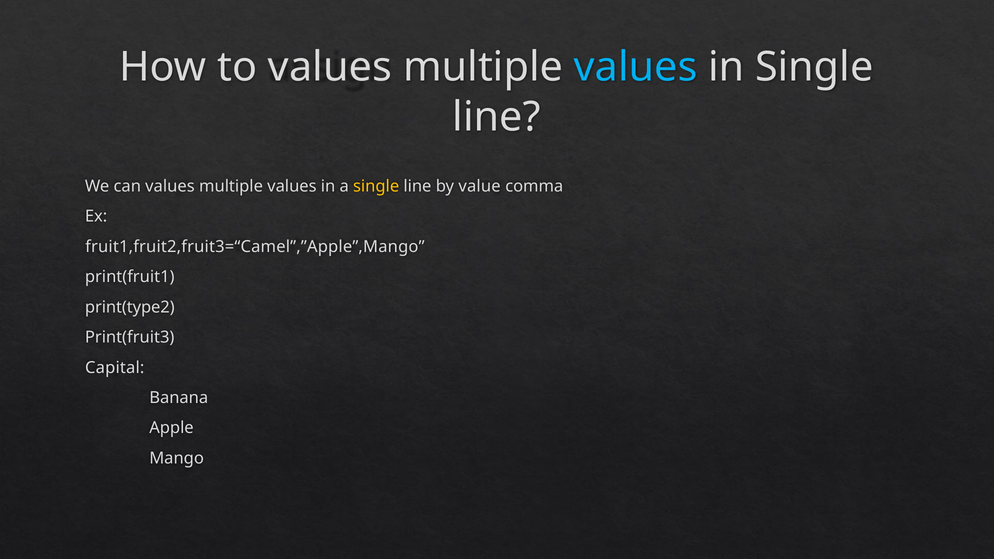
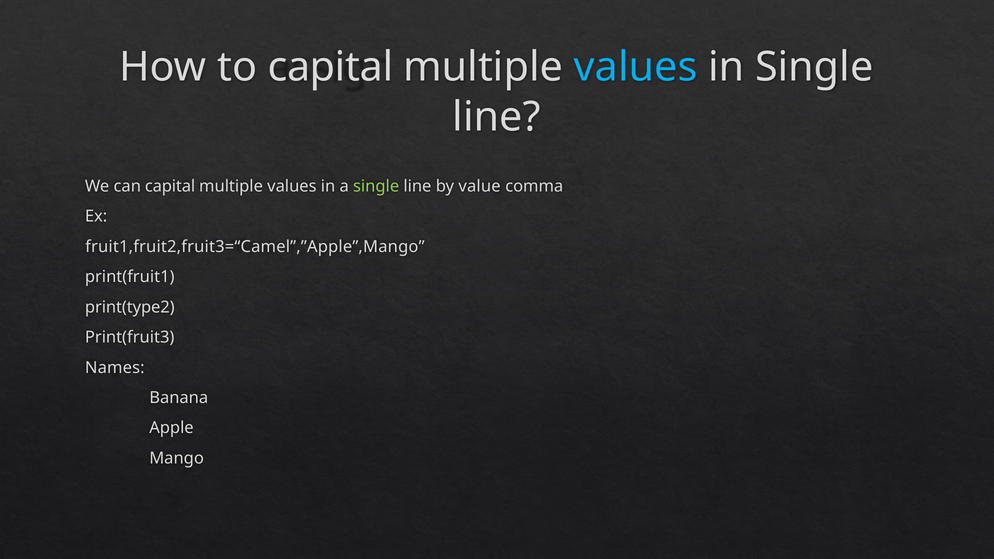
to values: values -> capital (330, 67)
can values: values -> capital (170, 186)
single colour: yellow -> light green (376, 186)
Capital: Capital -> Names (115, 368)
